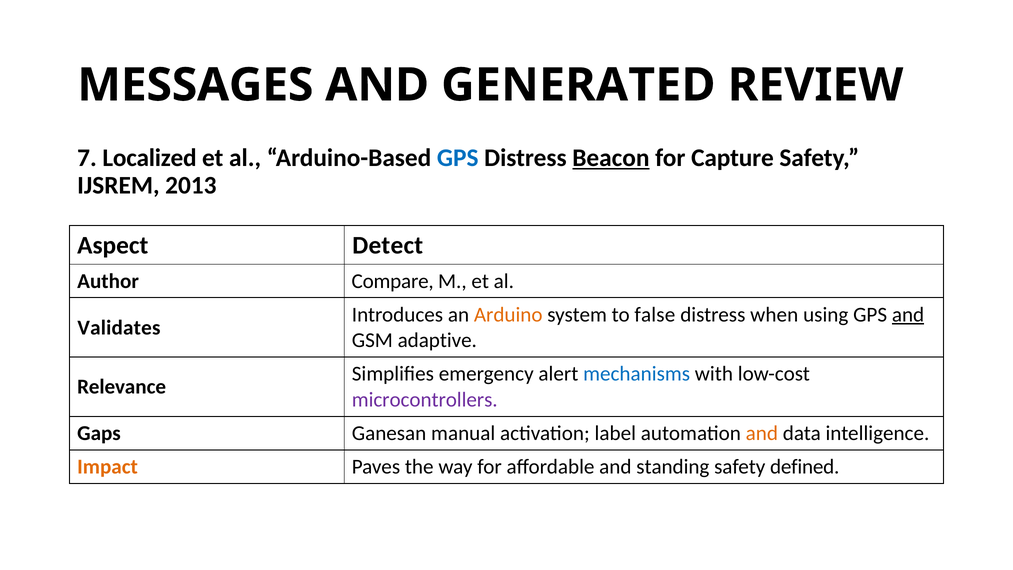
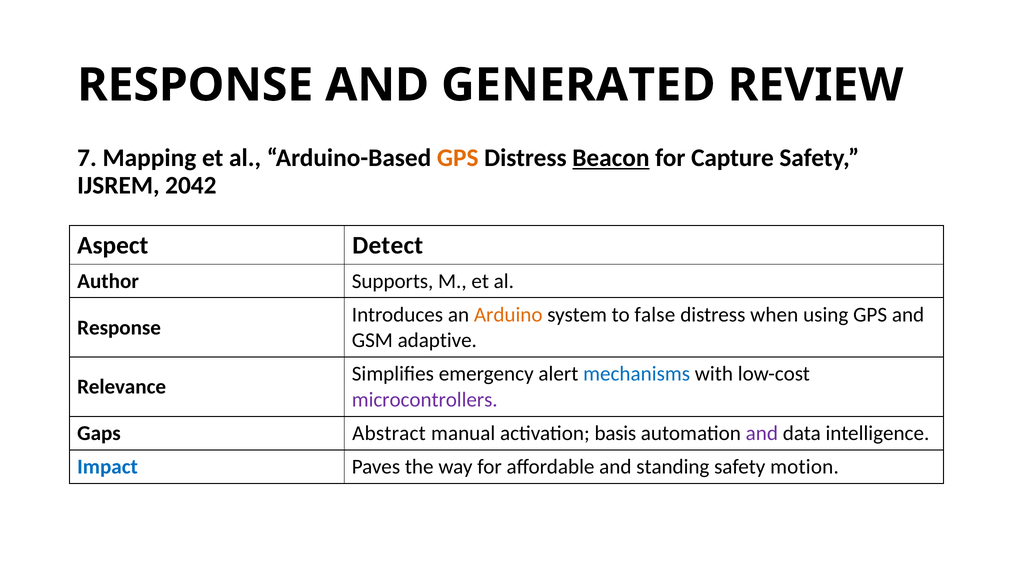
MESSAGES: MESSAGES -> RESPONSE (195, 85)
Localized: Localized -> Mapping (149, 158)
GPS colour: blue -> orange (458, 158)
2013: 2013 -> 2042 (191, 185)
Compare: Compare -> Supports (393, 281)
and underline: present -> none (908, 315)
Validates: Validates -> Response (119, 327)
Ganesan: Ganesan -> Abstract (389, 433)
label: label -> basis (615, 433)
and colour: orange -> purple (762, 433)
Impact colour: orange -> blue (108, 467)
defined: defined -> motion (805, 467)
